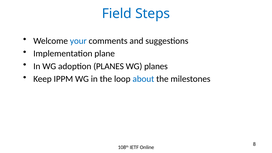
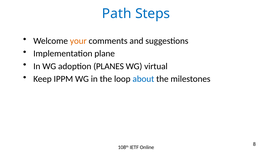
Field: Field -> Path (117, 14)
your colour: blue -> orange (78, 41)
WG planes: planes -> virtual (156, 66)
